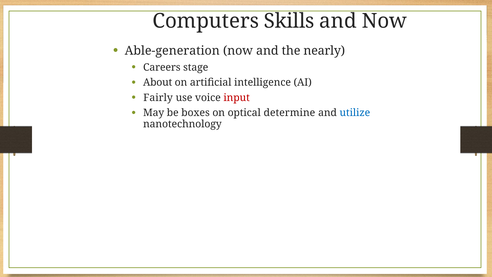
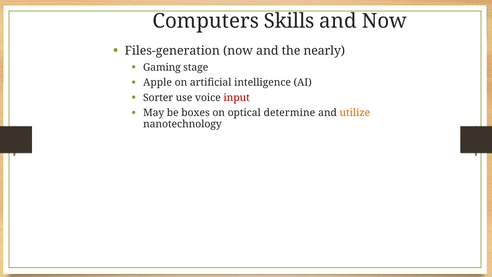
Able-generation: Able-generation -> Files-generation (172, 51)
Careers: Careers -> Gaming (162, 67)
About: About -> Apple (158, 83)
Fairly: Fairly -> Sorter (158, 98)
utilize colour: blue -> orange (355, 113)
